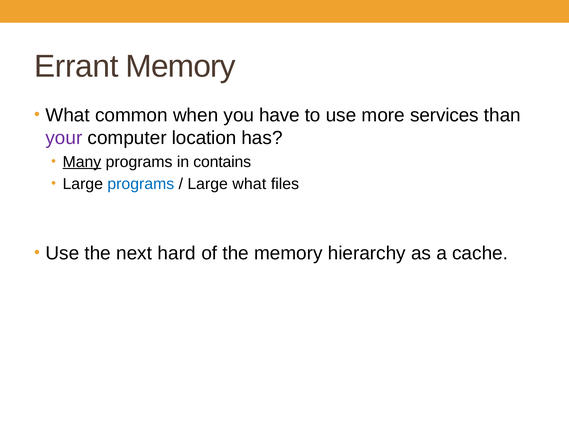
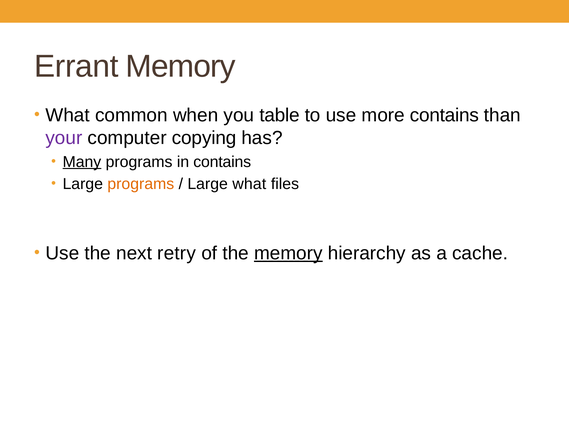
have: have -> table (280, 115)
more services: services -> contains (444, 115)
location: location -> copying (204, 138)
programs colour: blue -> orange (141, 184)
hard: hard -> retry (177, 253)
memory underline: none -> present (288, 253)
